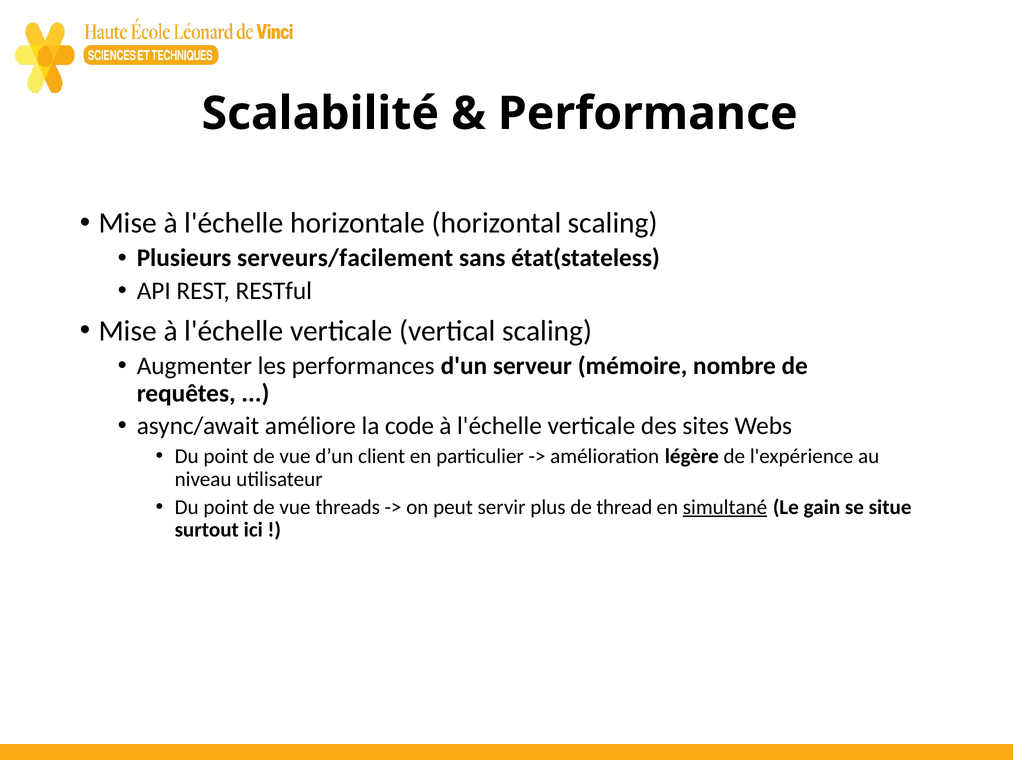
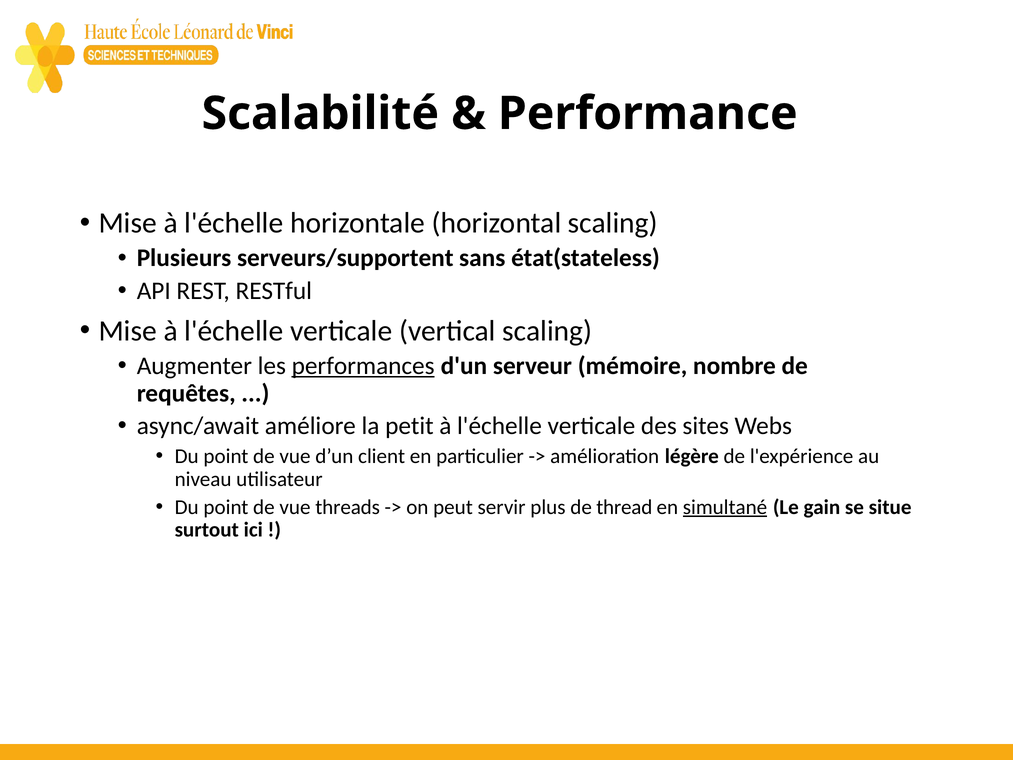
serveurs/facilement: serveurs/facilement -> serveurs/supportent (345, 258)
performances underline: none -> present (363, 366)
code: code -> petit (409, 426)
